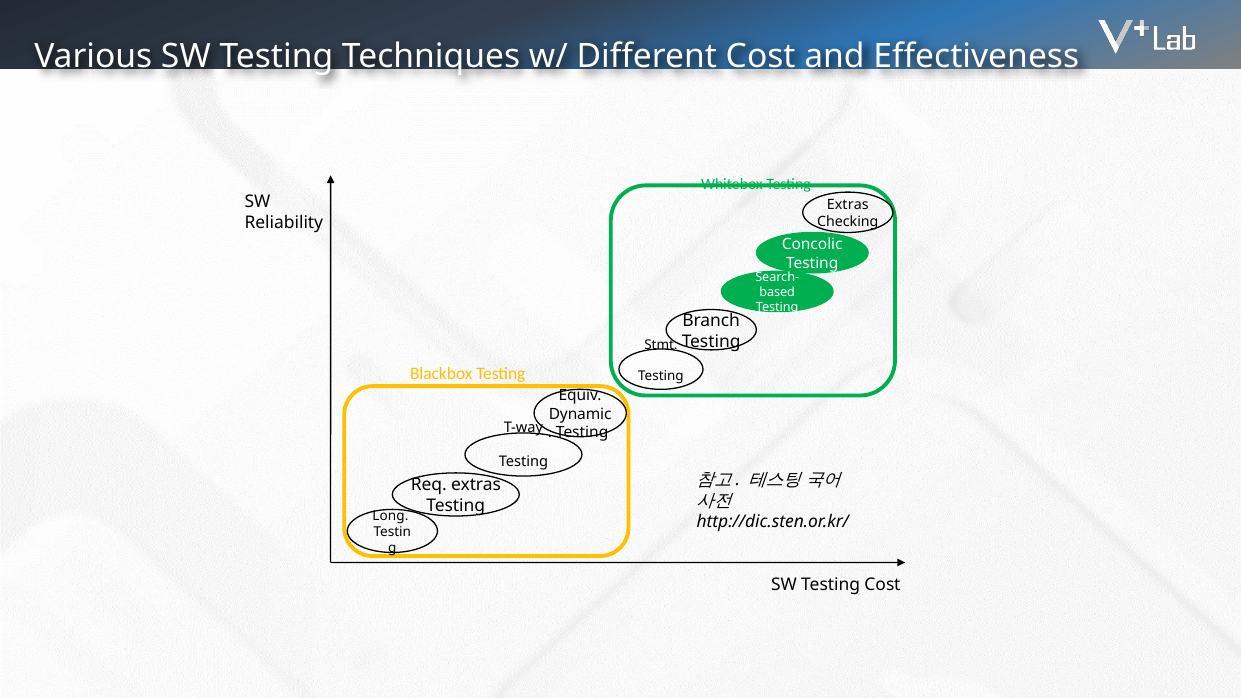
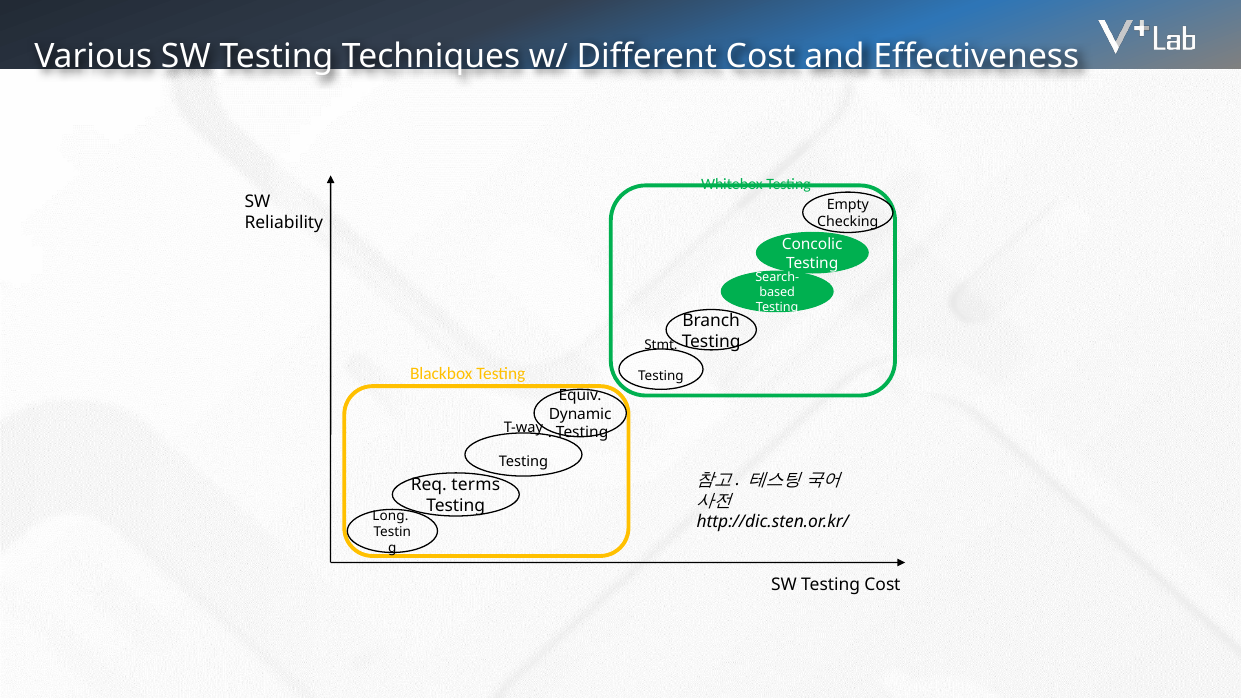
Extras: Extras -> Empty (848, 205)
Req extras: extras -> terms (476, 485)
